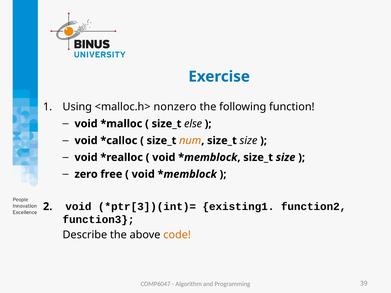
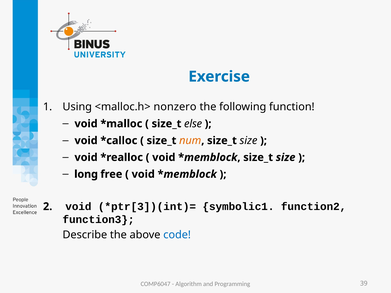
zero: zero -> long (86, 174)
existing1: existing1 -> symbolic1 (238, 207)
code colour: orange -> blue (177, 235)
